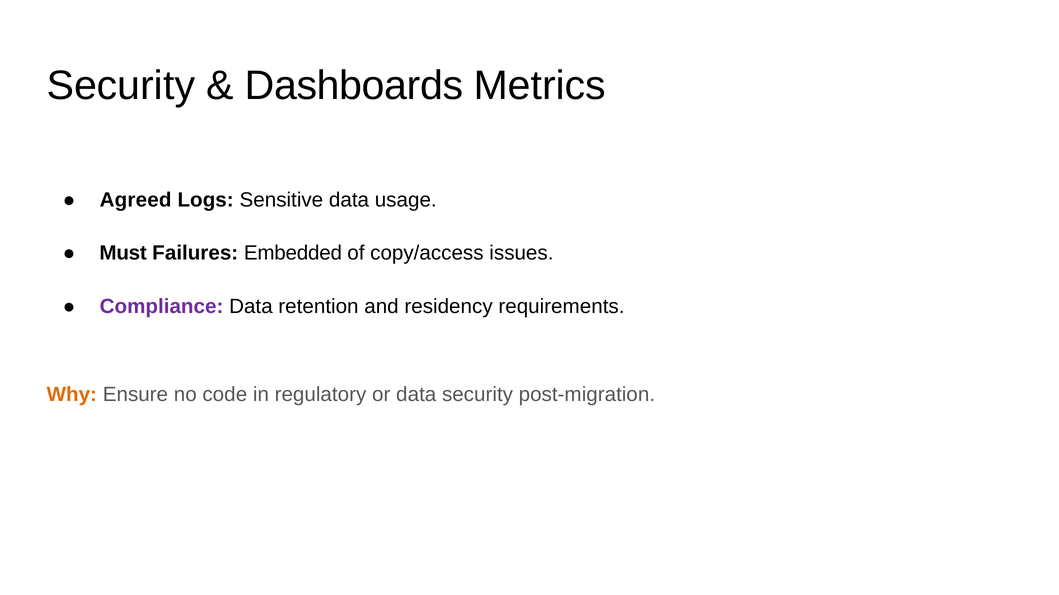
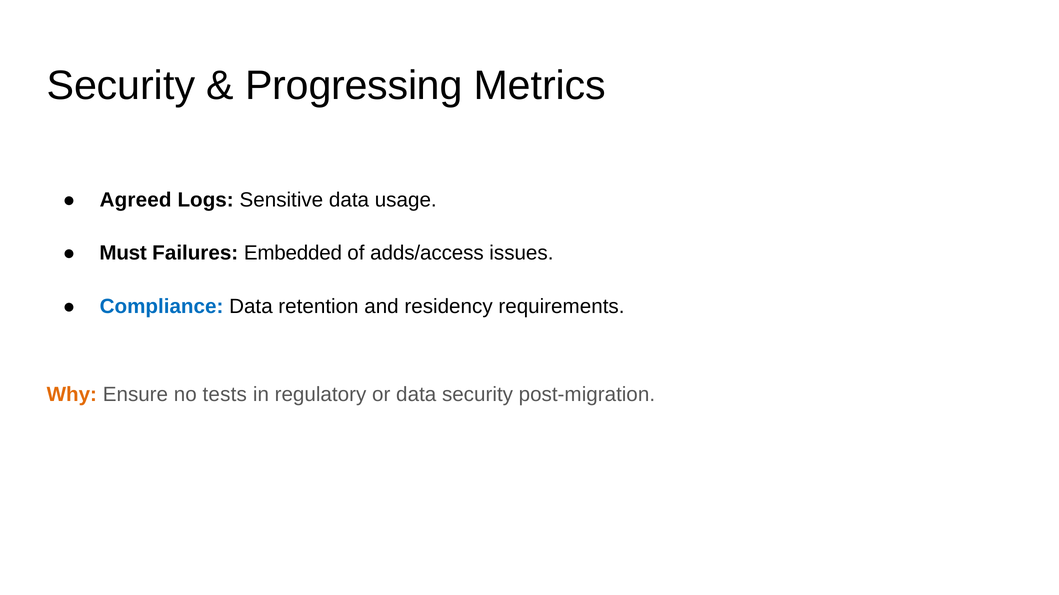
Dashboards: Dashboards -> Progressing (354, 86)
copy/access: copy/access -> adds/access (427, 253)
Compliance colour: purple -> blue (162, 307)
code: code -> tests (225, 395)
